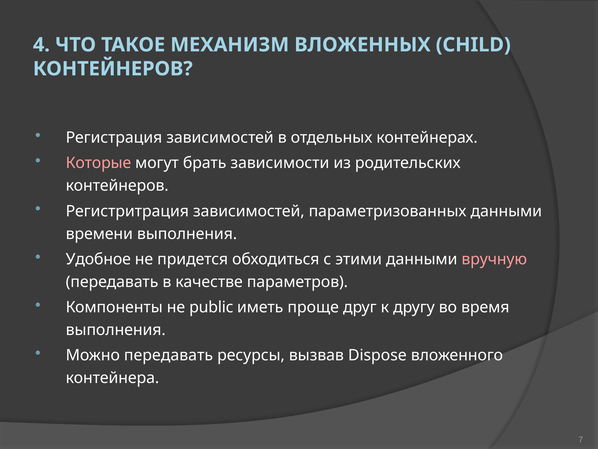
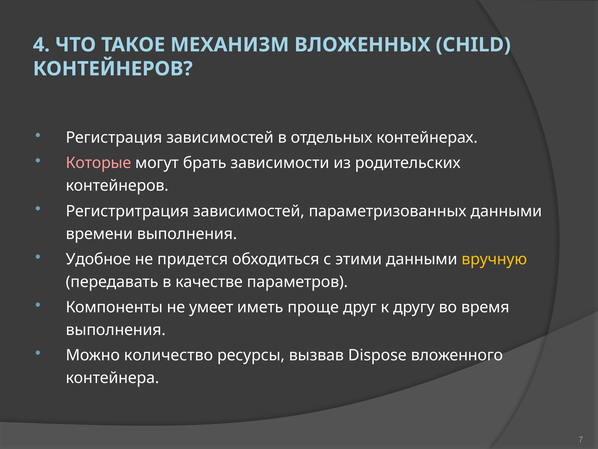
вручную colour: pink -> yellow (494, 259)
public: public -> умеет (211, 307)
Можно передавать: передавать -> количество (169, 355)
